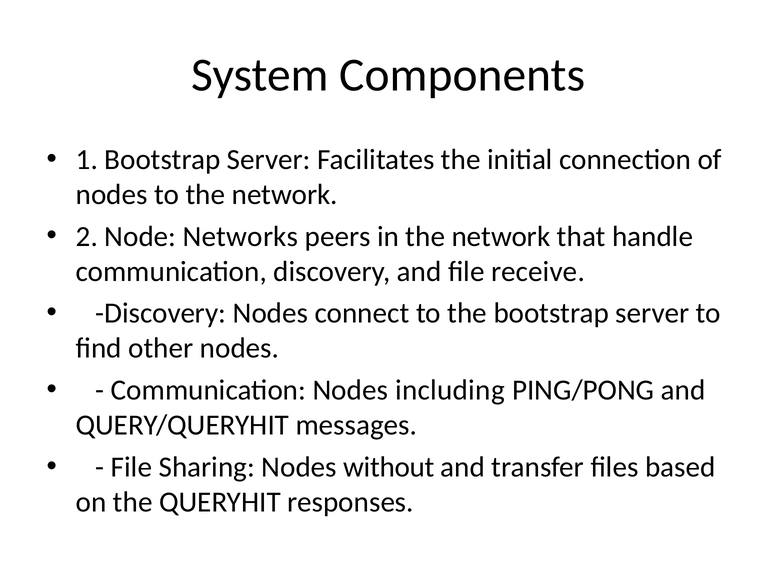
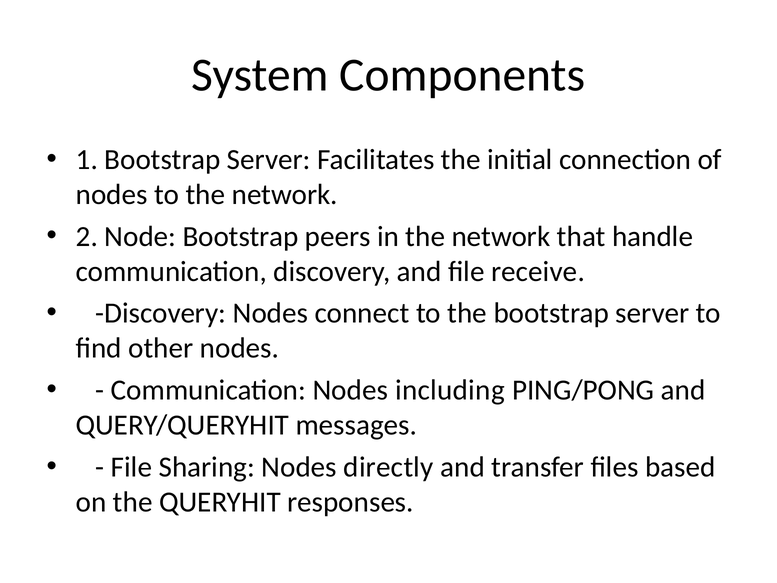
Node Networks: Networks -> Bootstrap (241, 236)
without: without -> directly (389, 467)
